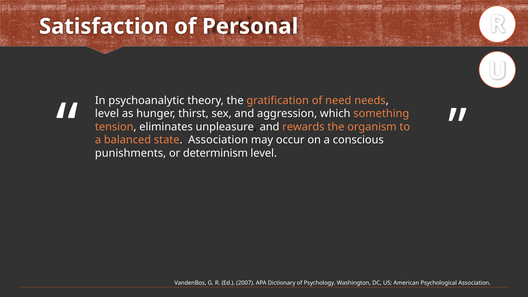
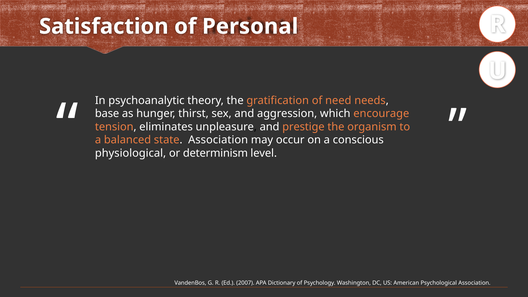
level: level -> base (107, 114)
something: something -> encourage (381, 114)
rewards: rewards -> prestige (303, 127)
punishments: punishments -> physiological (131, 153)
